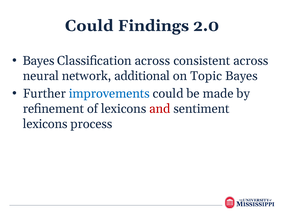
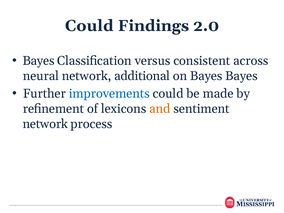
Classification across: across -> versus (152, 61)
on Topic: Topic -> Bayes (206, 76)
and colour: red -> orange (160, 109)
lexicons: lexicons -> network (45, 124)
